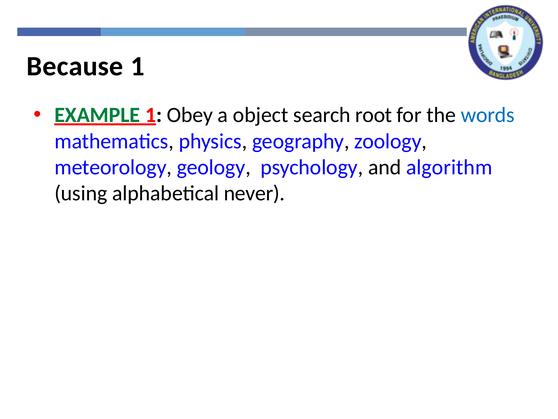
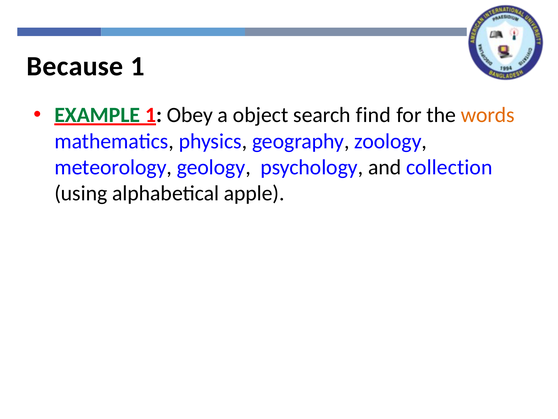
root: root -> find (373, 115)
words colour: blue -> orange (488, 115)
algorithm: algorithm -> collection (449, 167)
never: never -> apple (254, 193)
